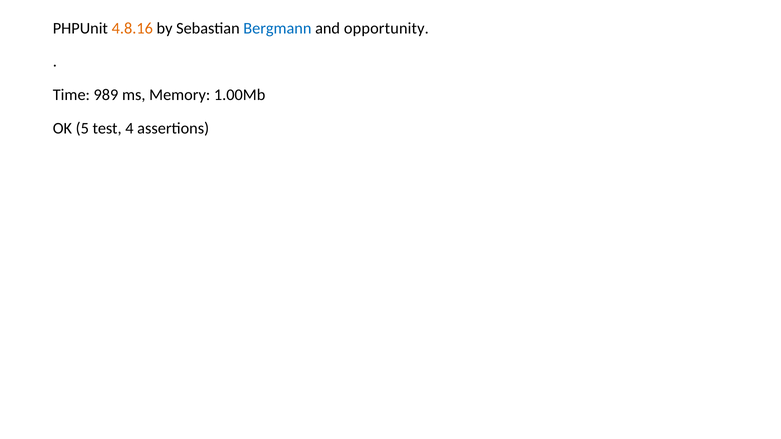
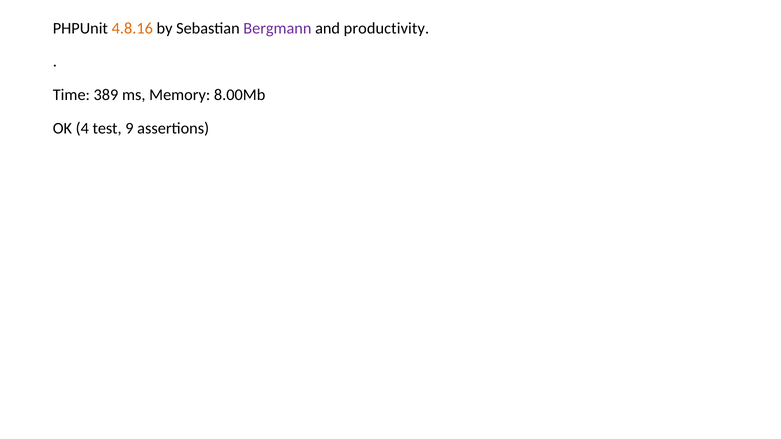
Bergmann colour: blue -> purple (277, 28)
opportunity: opportunity -> productivity (386, 28)
989: 989 -> 389 (106, 95)
1.00Mb: 1.00Mb -> 8.00Mb (240, 95)
5: 5 -> 4 (82, 128)
4: 4 -> 9 (129, 128)
